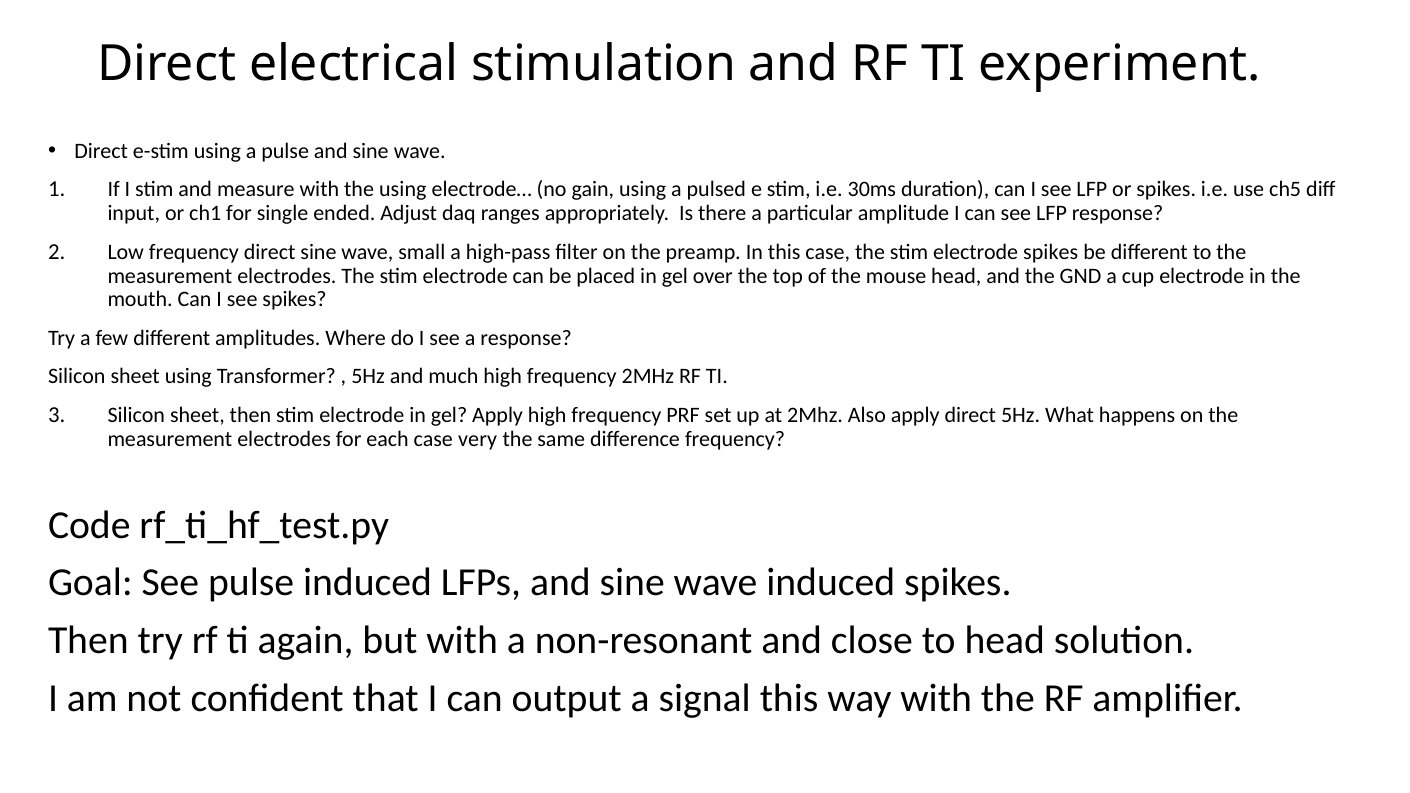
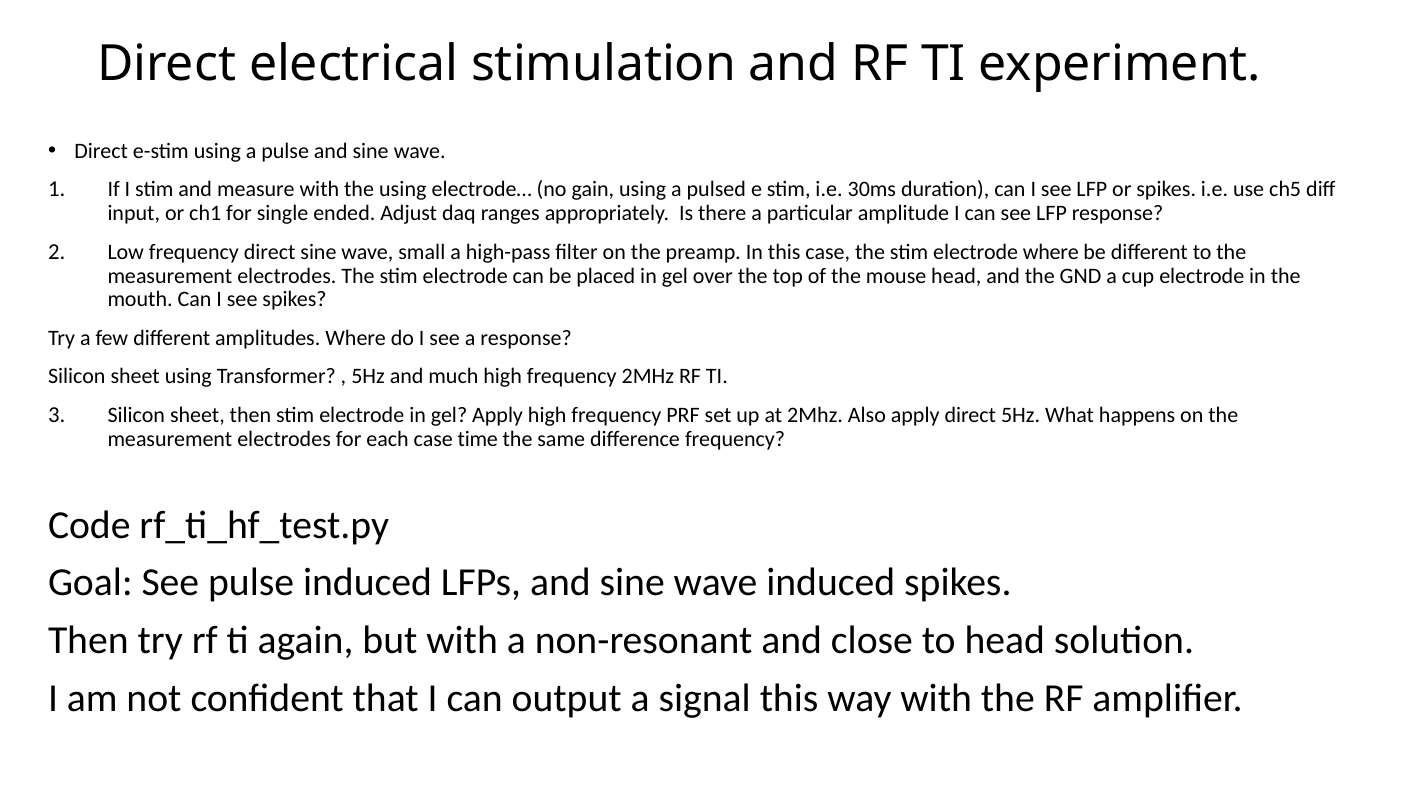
electrode spikes: spikes -> where (1051, 252)
very: very -> time (478, 439)
